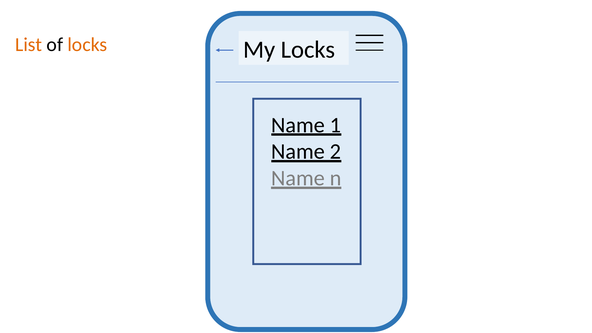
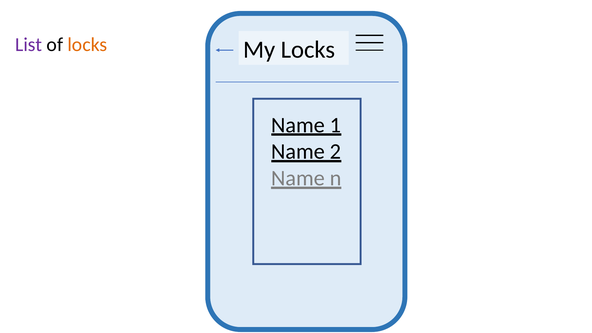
List colour: orange -> purple (29, 45)
